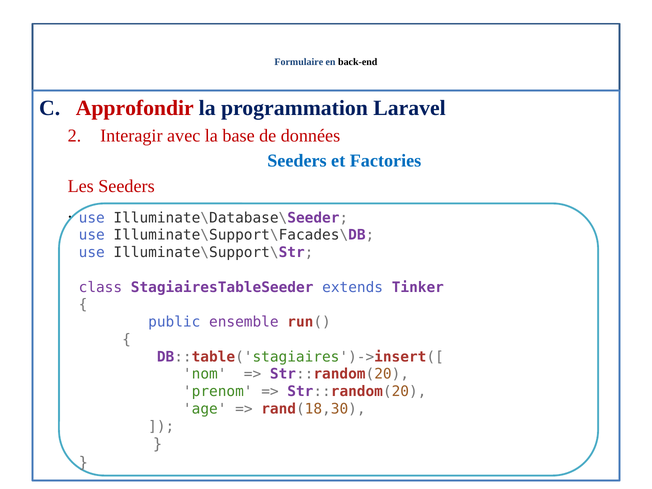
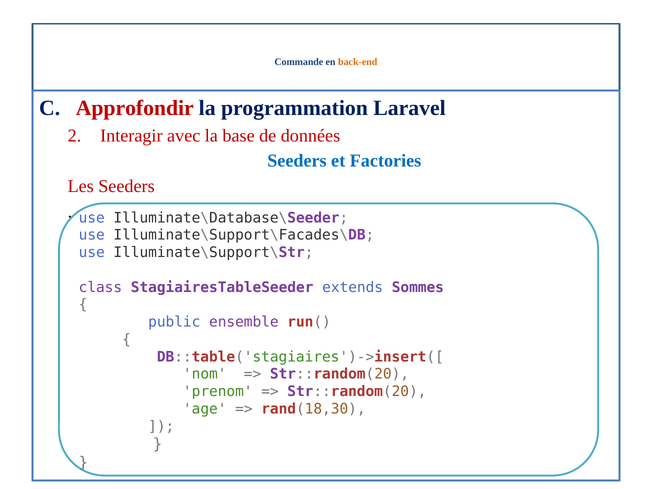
Formulaire: Formulaire -> Commande (299, 62)
back-end colour: black -> orange (358, 62)
Tinker: Tinker -> Sommes (418, 287)
